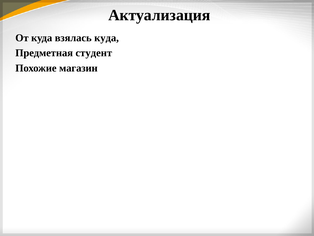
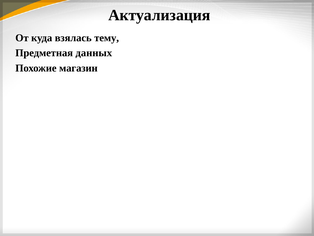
взялась куда: куда -> тему (107, 38)
студент: студент -> данных (94, 53)
